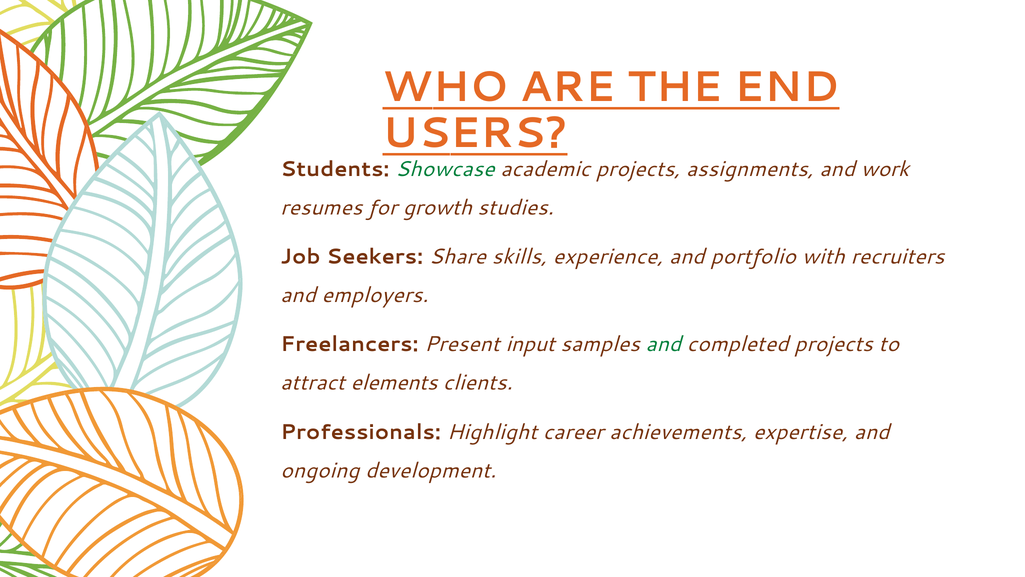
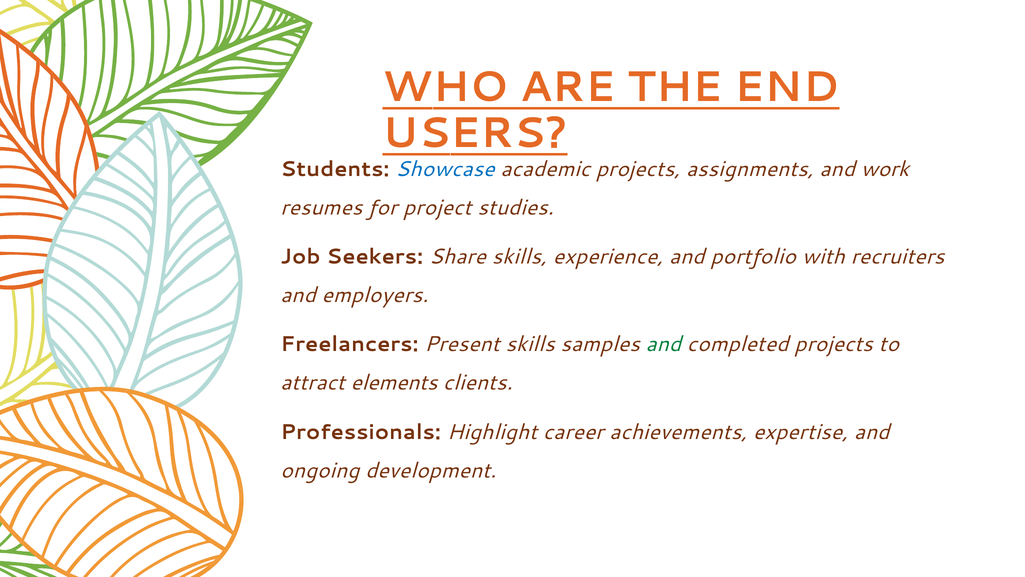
Showcase colour: green -> blue (445, 169)
growth: growth -> project (437, 207)
Present input: input -> skills (530, 344)
